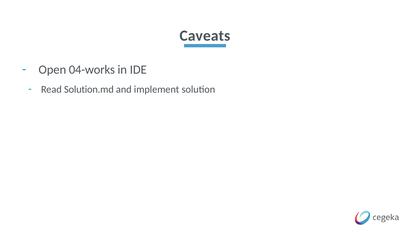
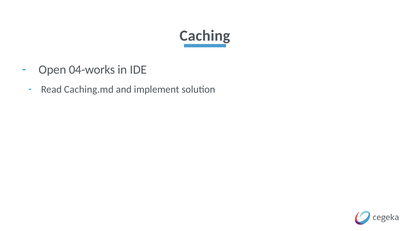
Caveats: Caveats -> Caching (205, 36)
Solution.md: Solution.md -> Caching.md (89, 89)
